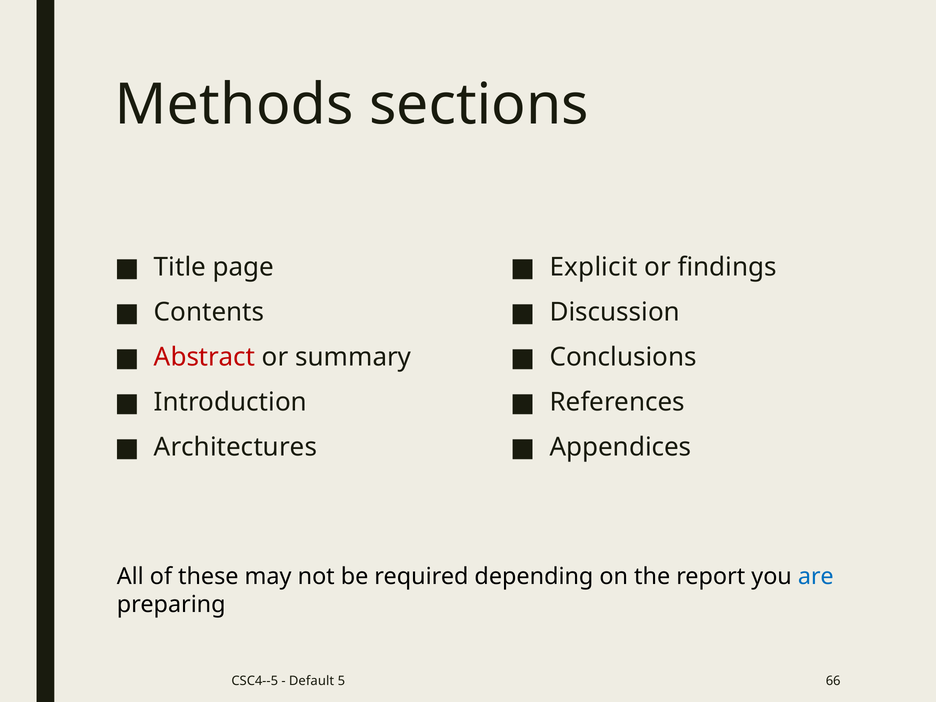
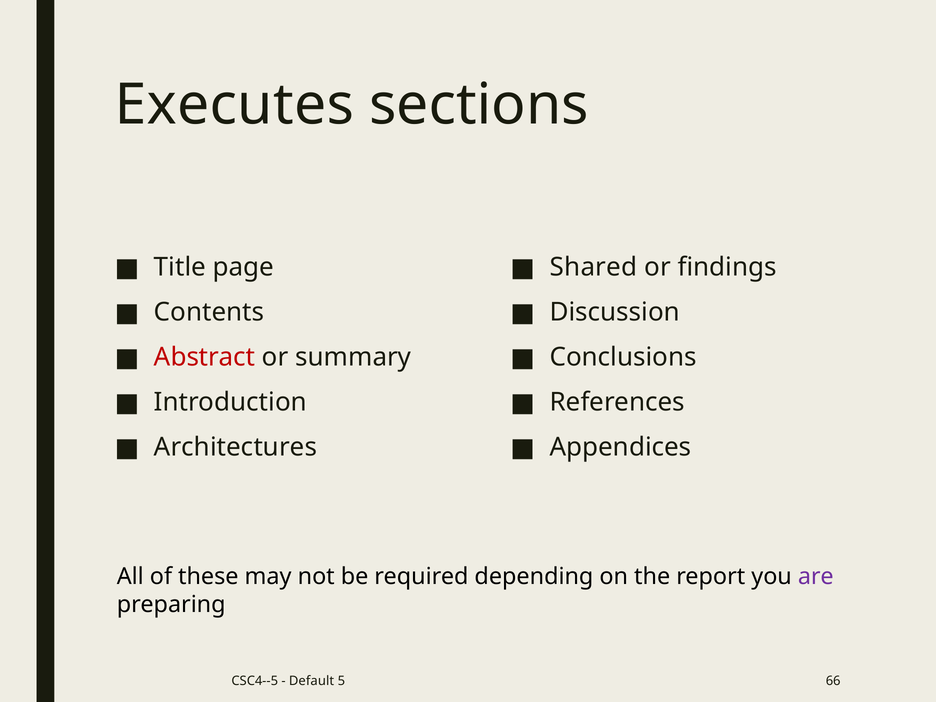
Methods: Methods -> Executes (234, 105)
Explicit: Explicit -> Shared (594, 267)
are colour: blue -> purple (816, 577)
